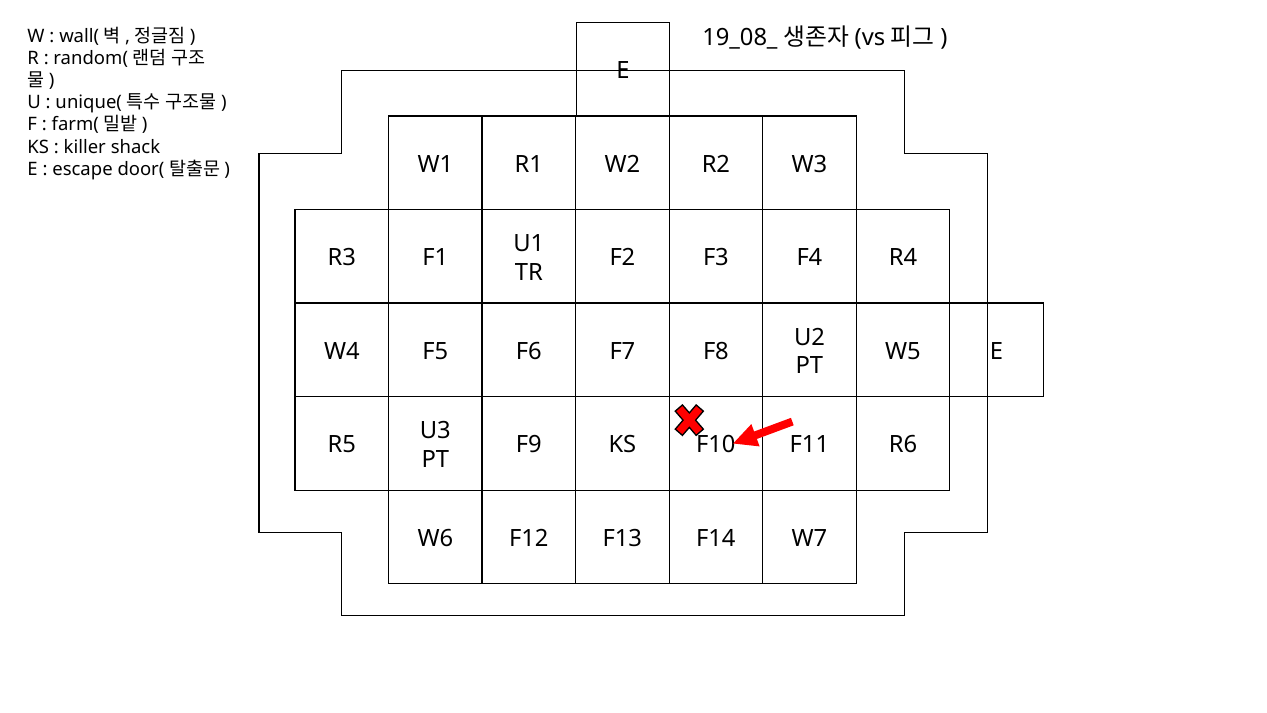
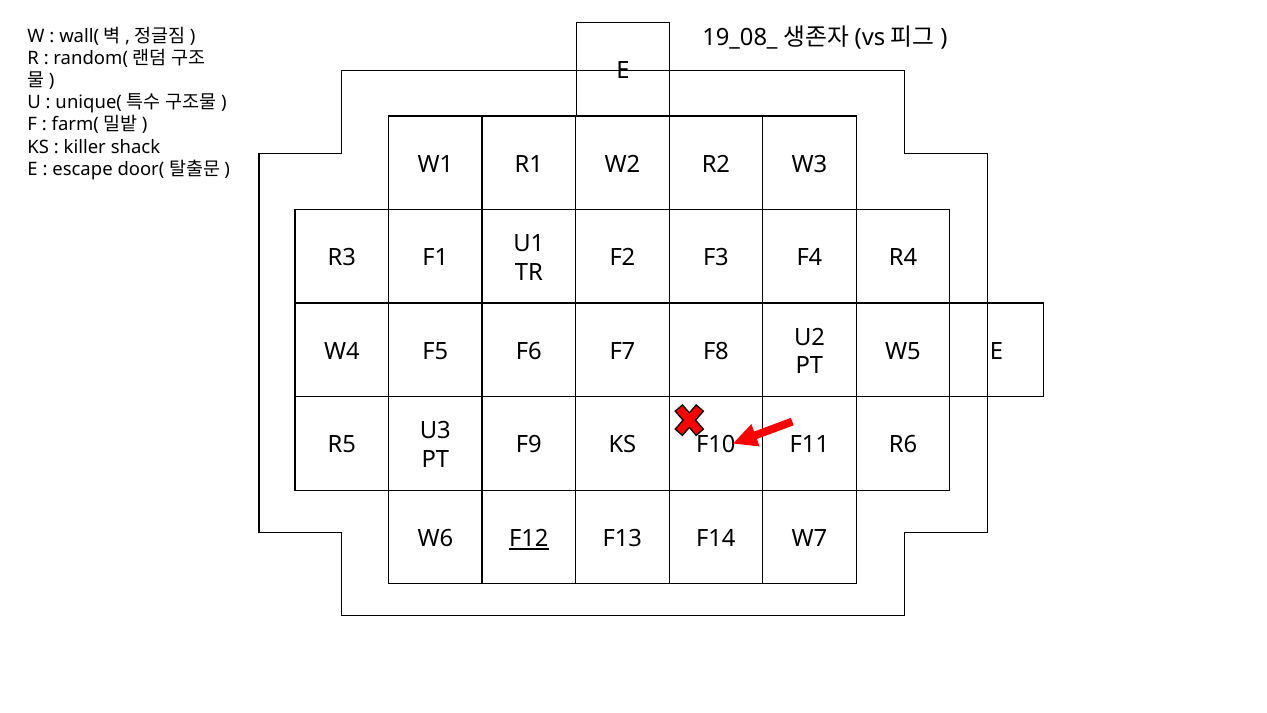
F12 underline: none -> present (529, 538)
